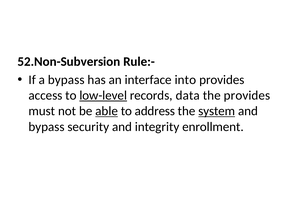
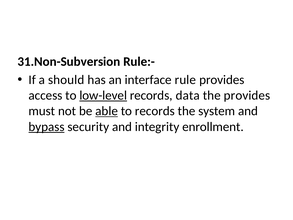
52.Non-Subversion: 52.Non-Subversion -> 31.Non-Subversion (69, 61)
a bypass: bypass -> should (66, 80)
into: into -> rule (185, 80)
to address: address -> records (155, 111)
system underline: present -> none (217, 111)
bypass underline: none -> present (47, 127)
